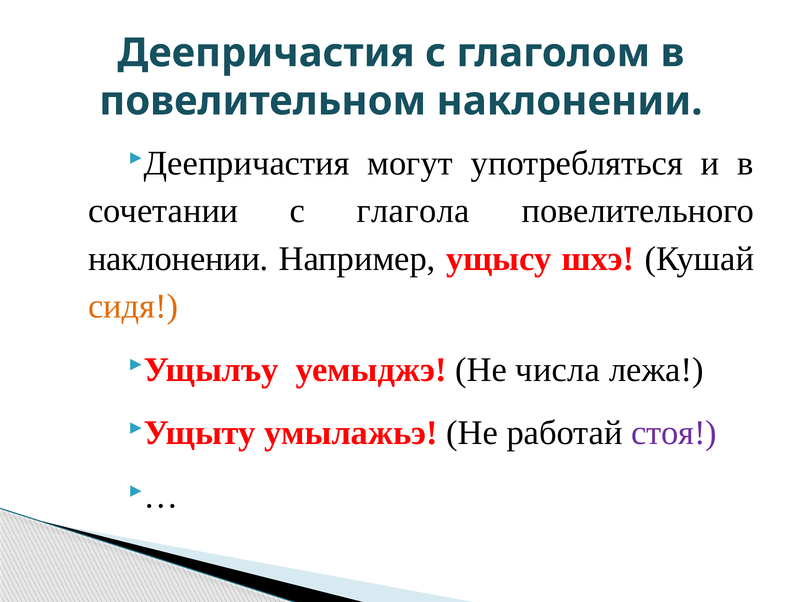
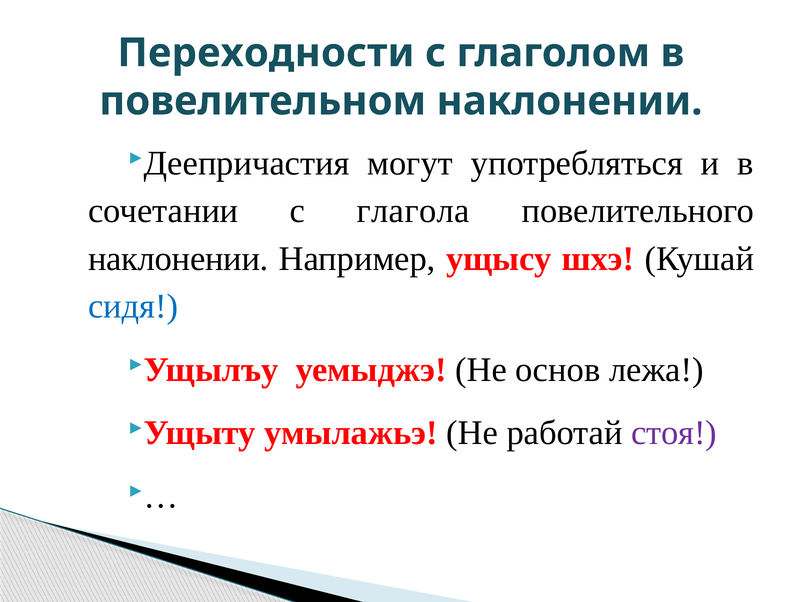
Деепричастия: Деепричастия -> Переходности (266, 53)
сидя colour: orange -> blue (133, 306)
числа: числа -> основ (558, 369)
